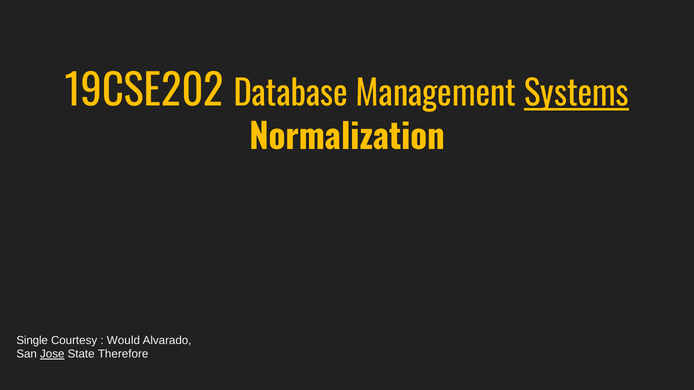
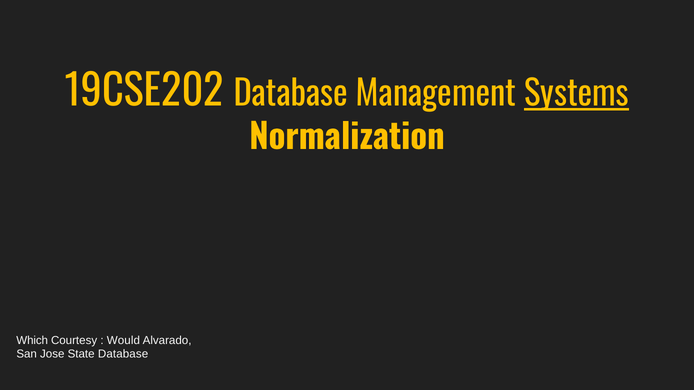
Single: Single -> Which (32, 341)
Jose underline: present -> none (52, 354)
State Therefore: Therefore -> Database (123, 354)
